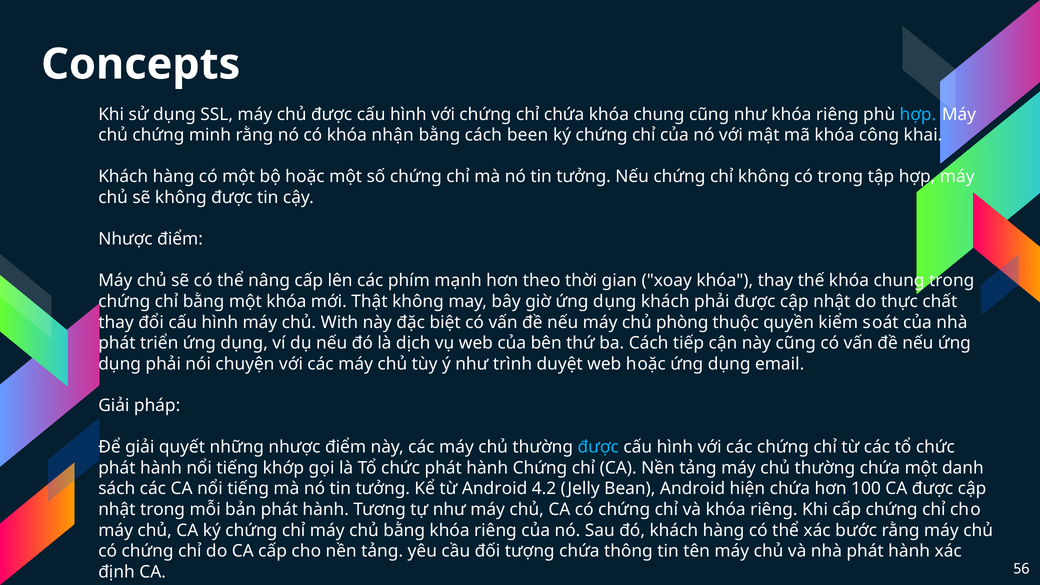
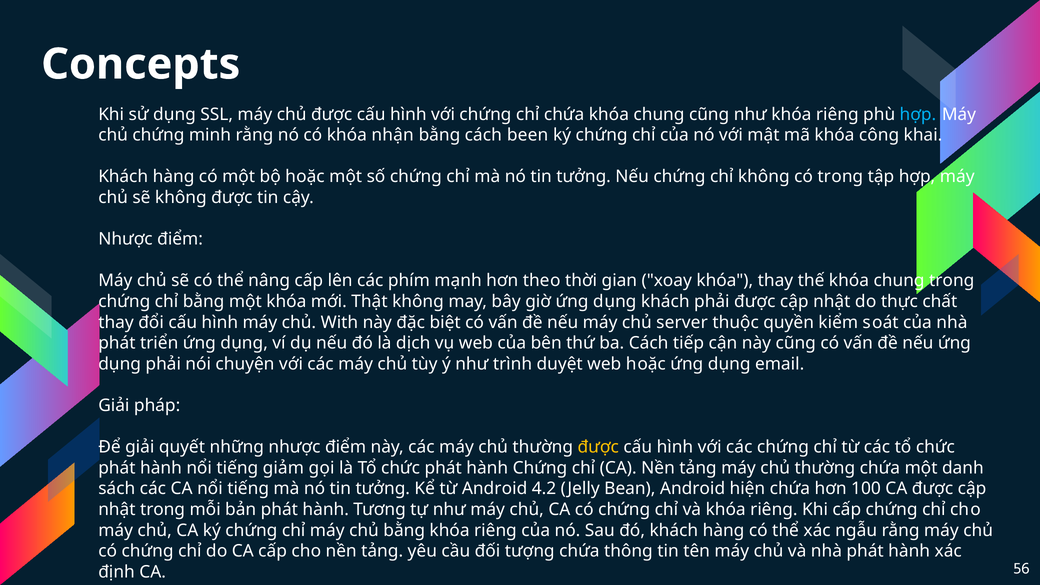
phòng: phòng -> server (682, 322)
được colour: light blue -> yellow (598, 447)
khớp: khớp -> giảm (283, 468)
bước: bước -> ngẫu (856, 530)
